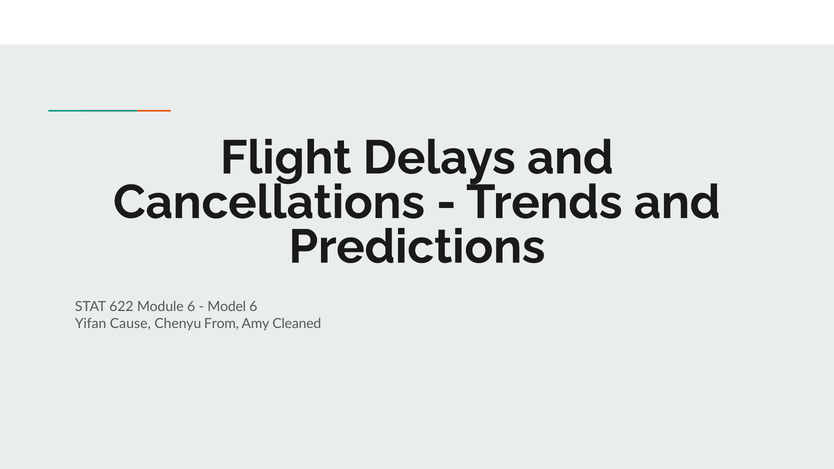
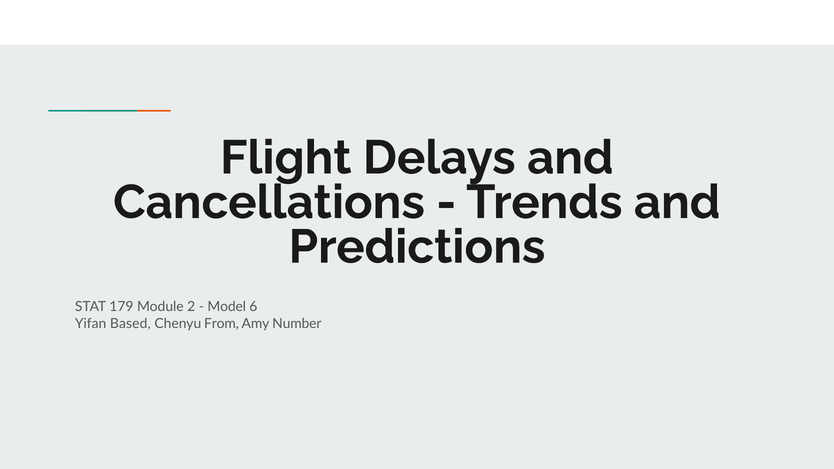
622: 622 -> 179 (121, 307)
Module 6: 6 -> 2 (191, 307)
Cause: Cause -> Based (130, 324)
Cleaned: Cleaned -> Number (297, 324)
